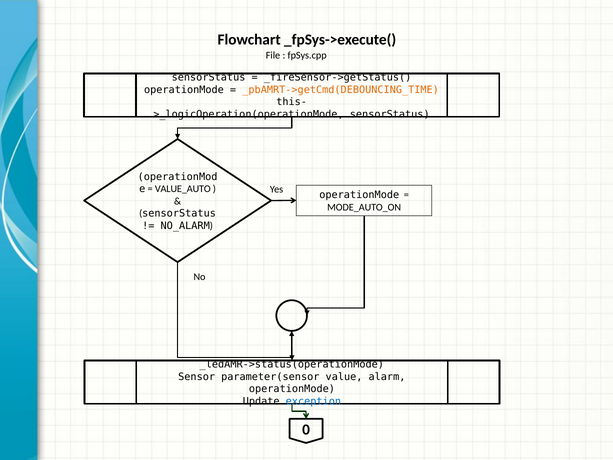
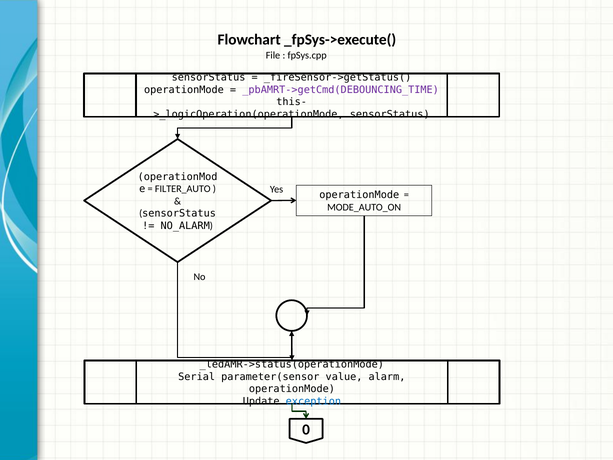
_pbAMRT->getCmd(DEBOUNCING_TIME colour: orange -> purple (341, 90)
VALUE_AUTO: VALUE_AUTO -> FILTER_AUTO (183, 189)
Sensor: Sensor -> Serial (197, 376)
